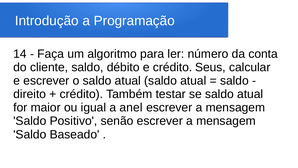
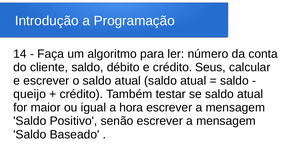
direito: direito -> queijo (30, 94)
anel: anel -> hora (131, 107)
